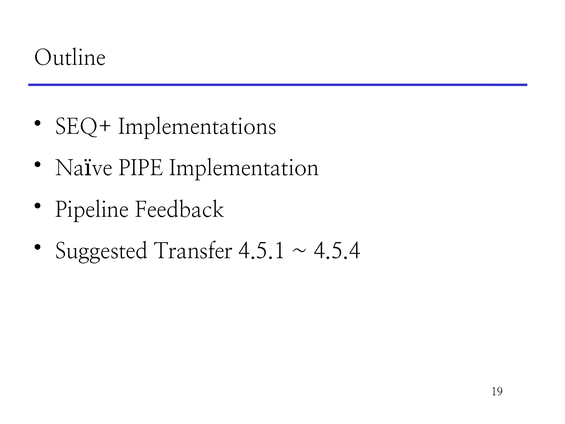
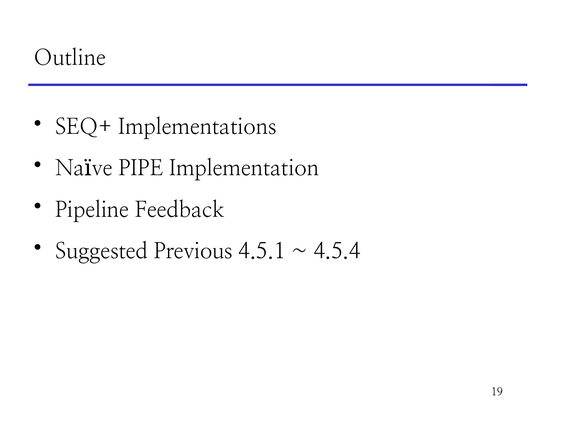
Transfer: Transfer -> Previous (193, 251)
